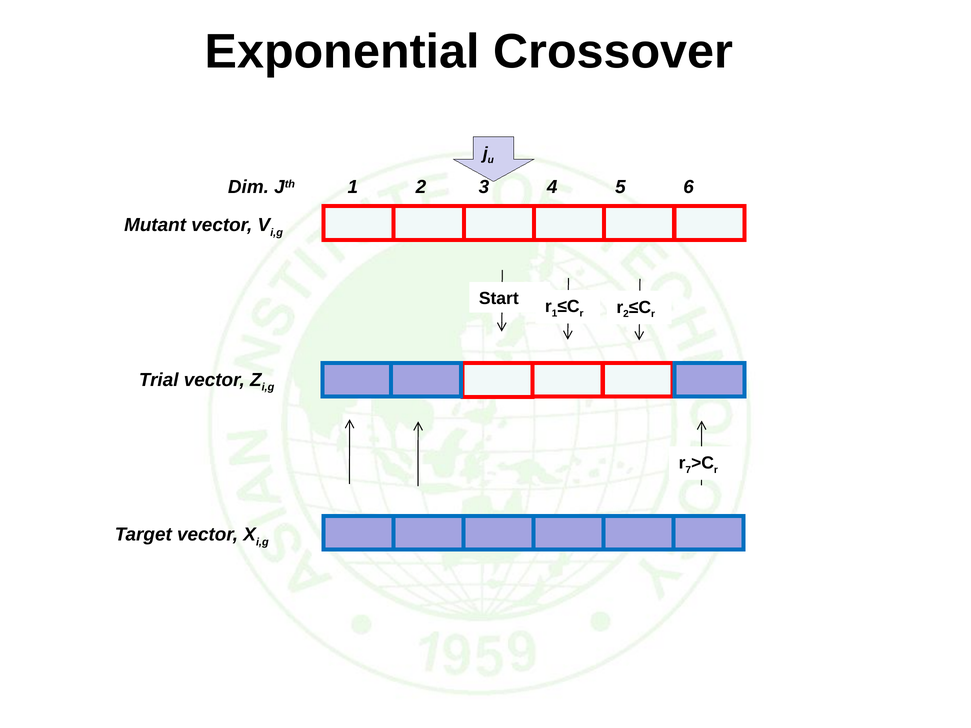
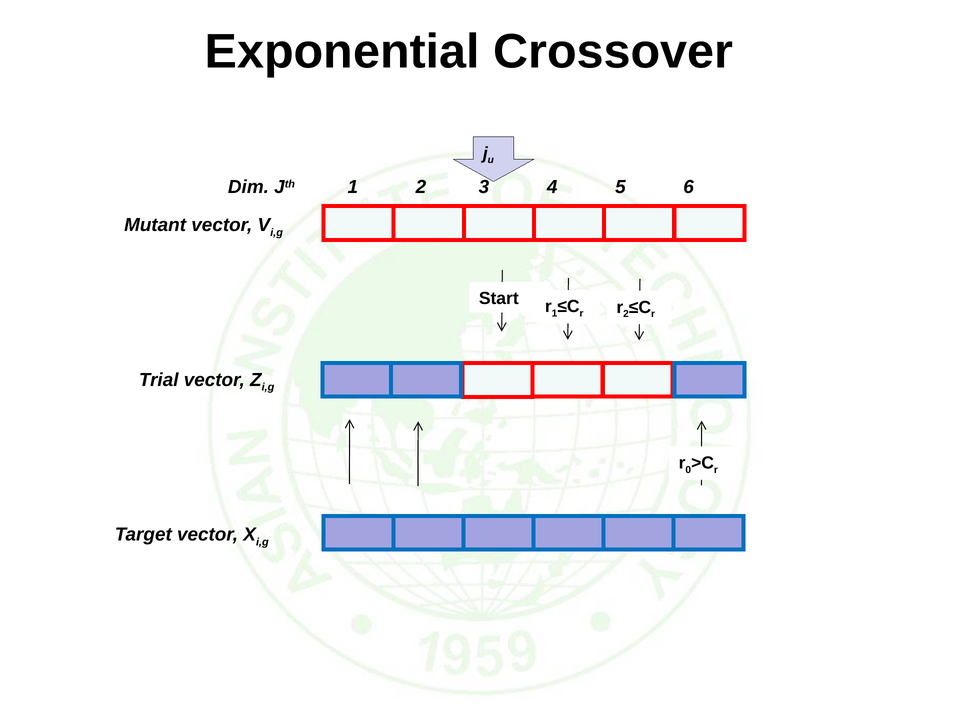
7: 7 -> 0 (688, 470)
